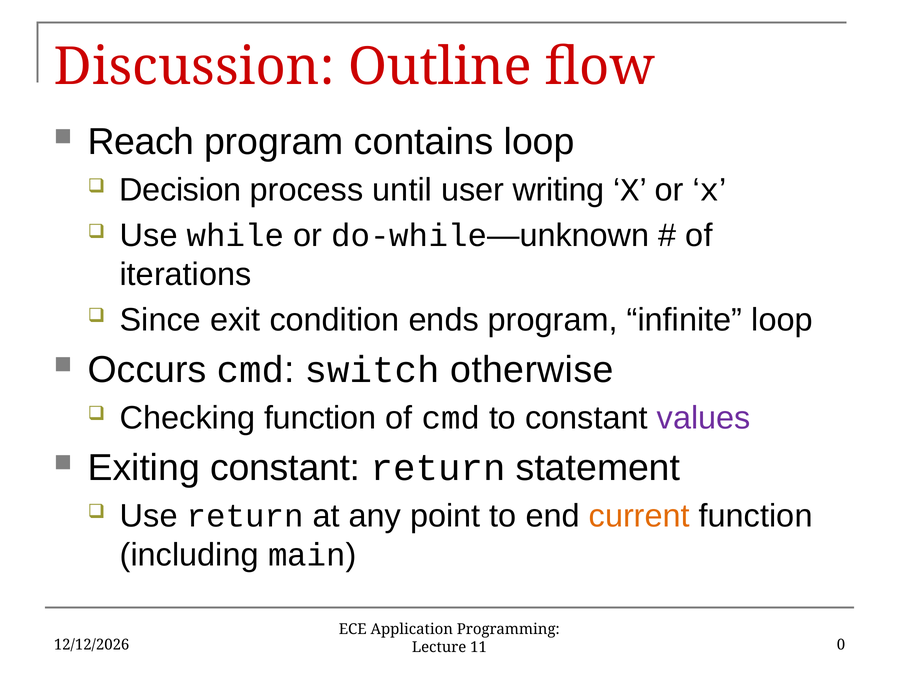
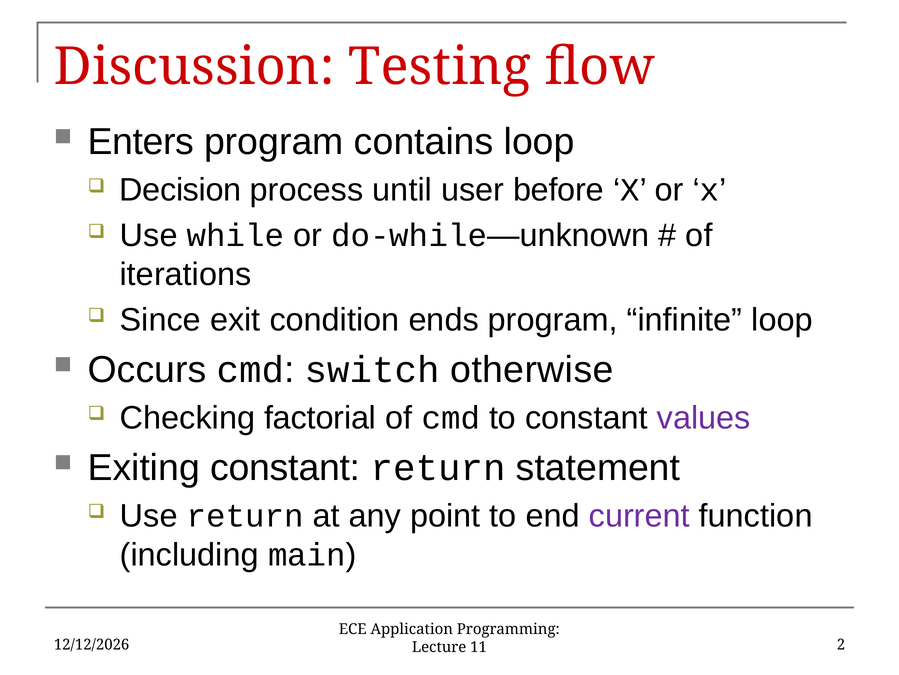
Outline: Outline -> Testing (440, 67)
Reach: Reach -> Enters (141, 142)
writing: writing -> before (558, 190)
Checking function: function -> factorial (320, 418)
current colour: orange -> purple (639, 516)
0: 0 -> 2 (841, 644)
